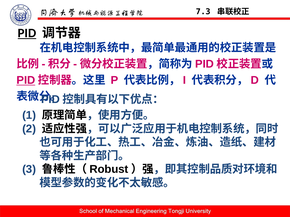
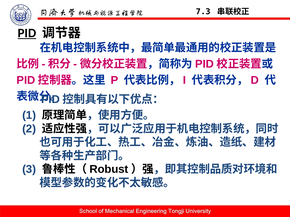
PID underline: present -> none (26, 80)
